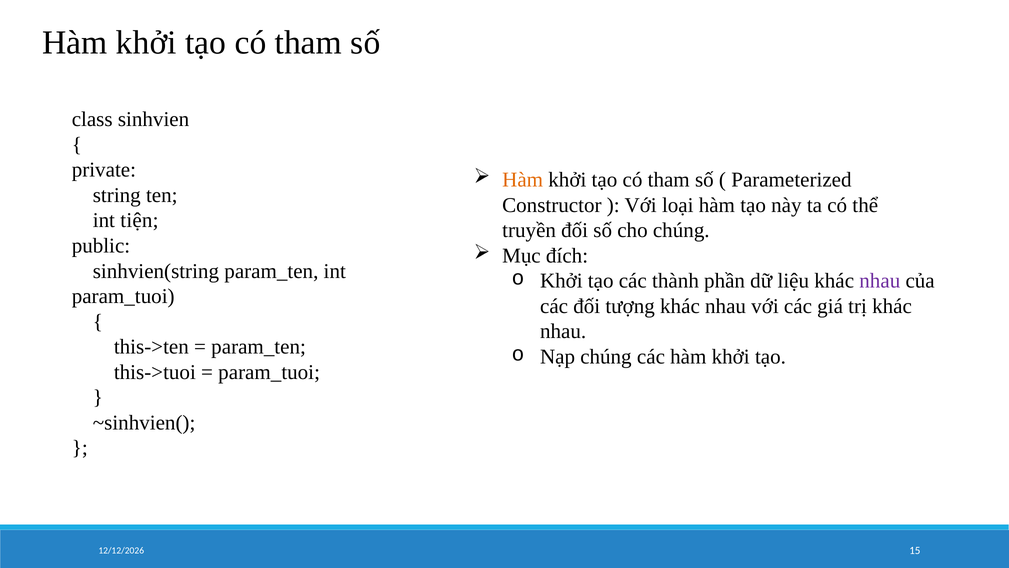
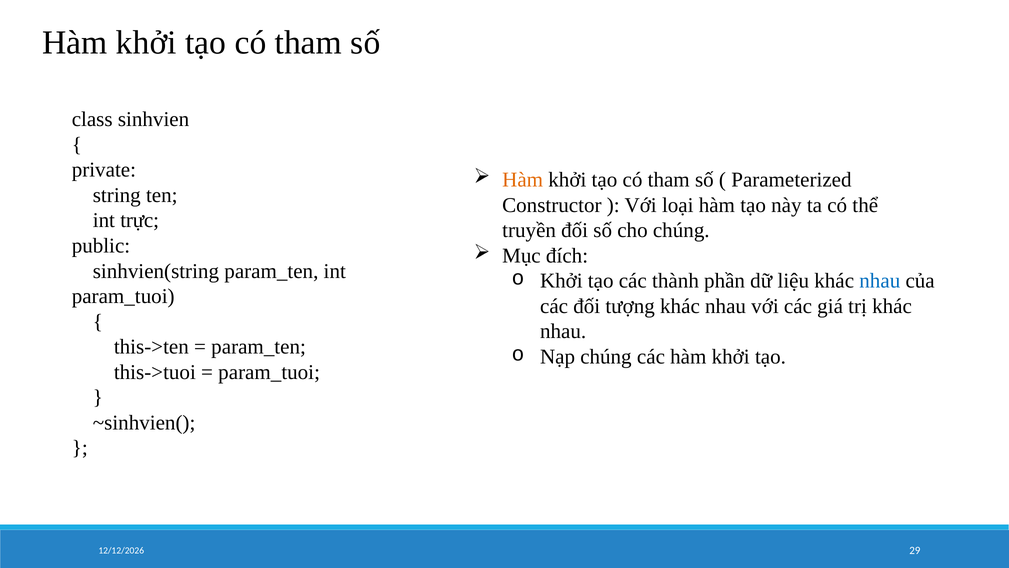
tiện: tiện -> trực (140, 220)
nhau colour: purple -> blue (880, 281)
15: 15 -> 29 (915, 550)
